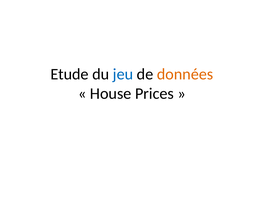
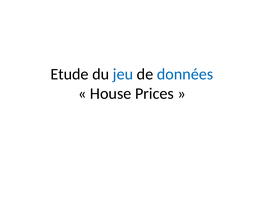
données colour: orange -> blue (185, 74)
